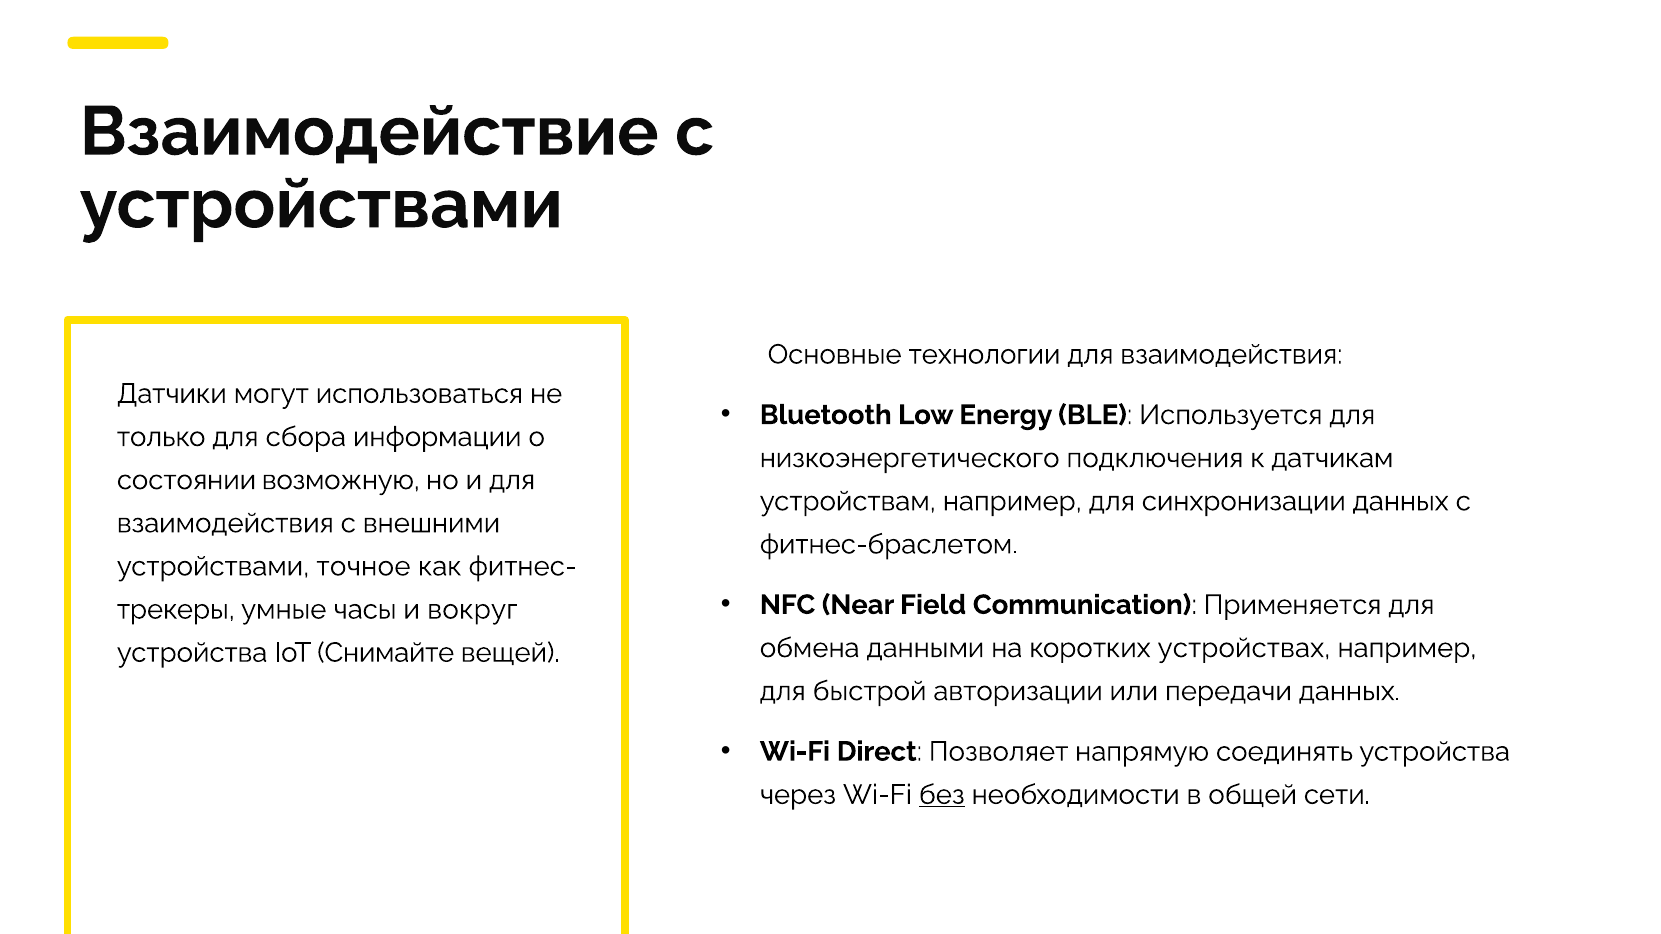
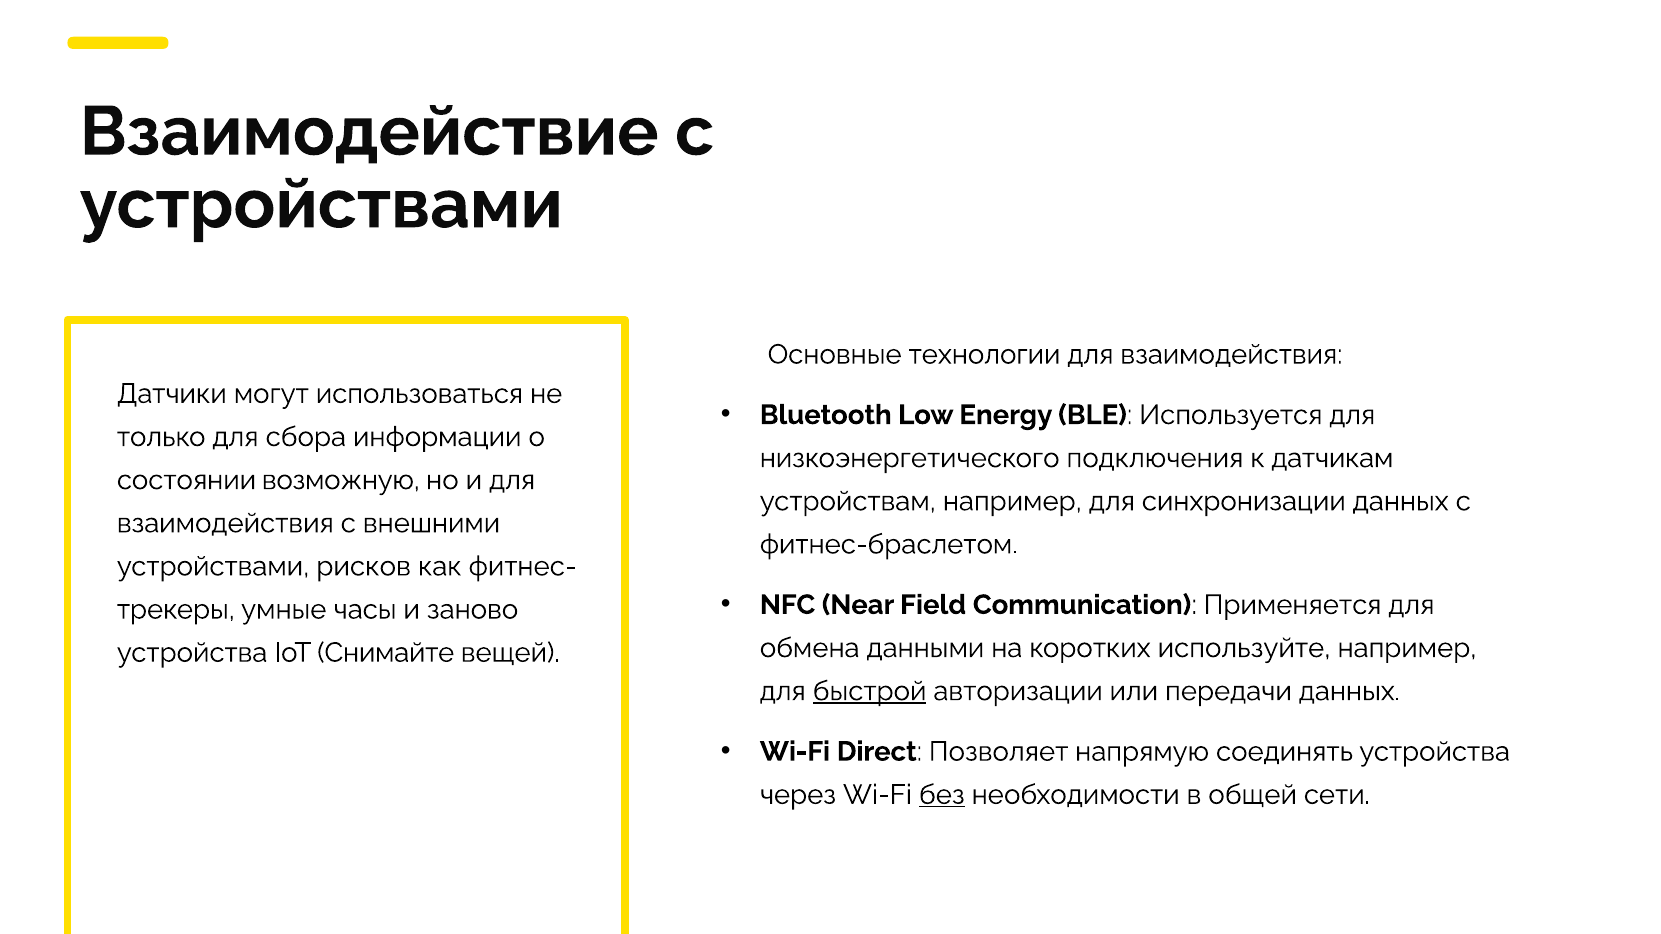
точное: точное -> рисков (364, 567)
вокруг: вокруг -> заново (473, 610)
устройствах: устройствах -> используйте (1244, 648)
быстрой underline: none -> present (870, 691)
